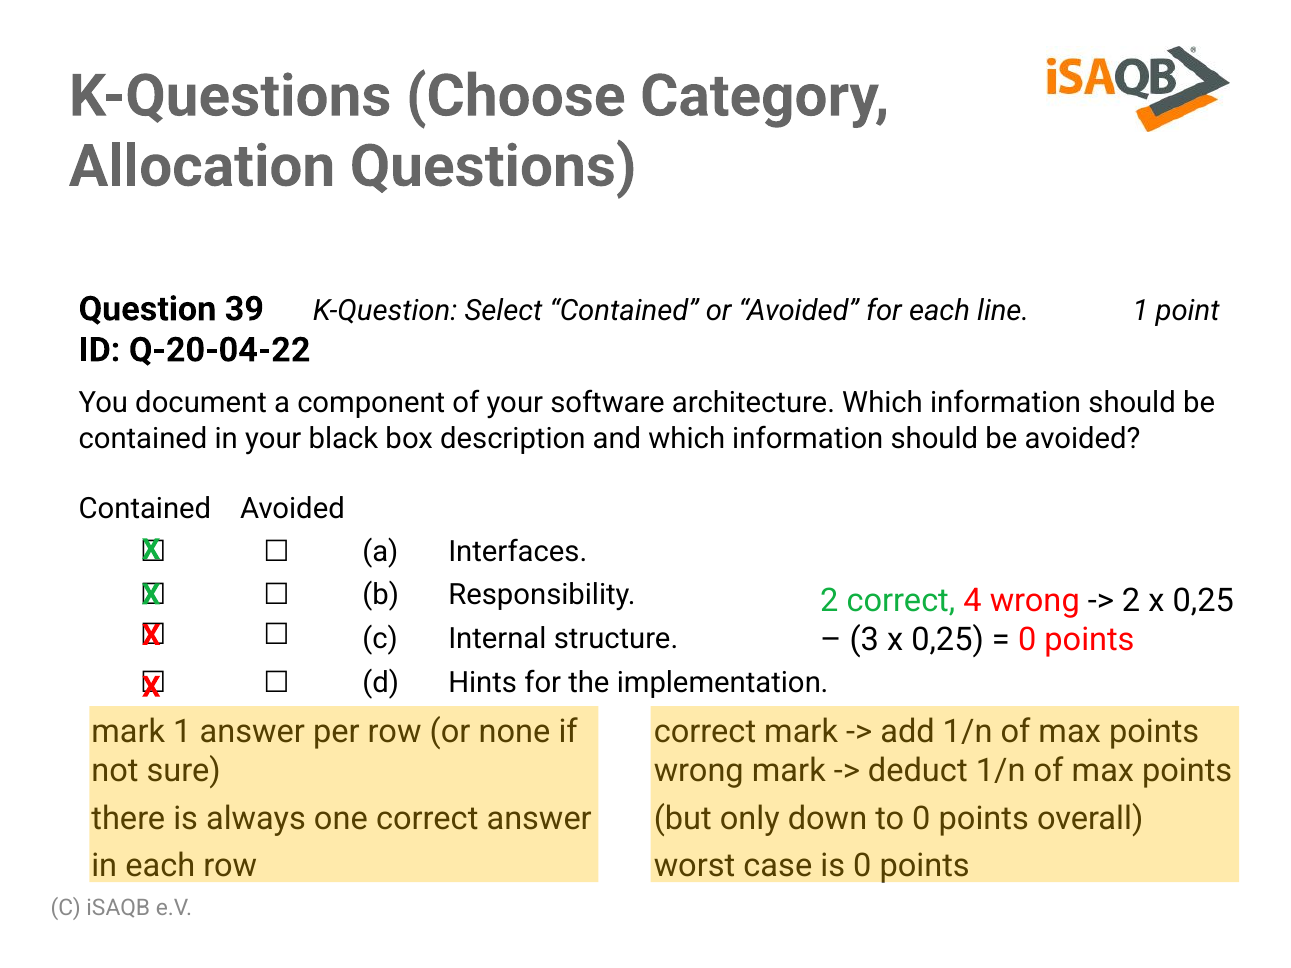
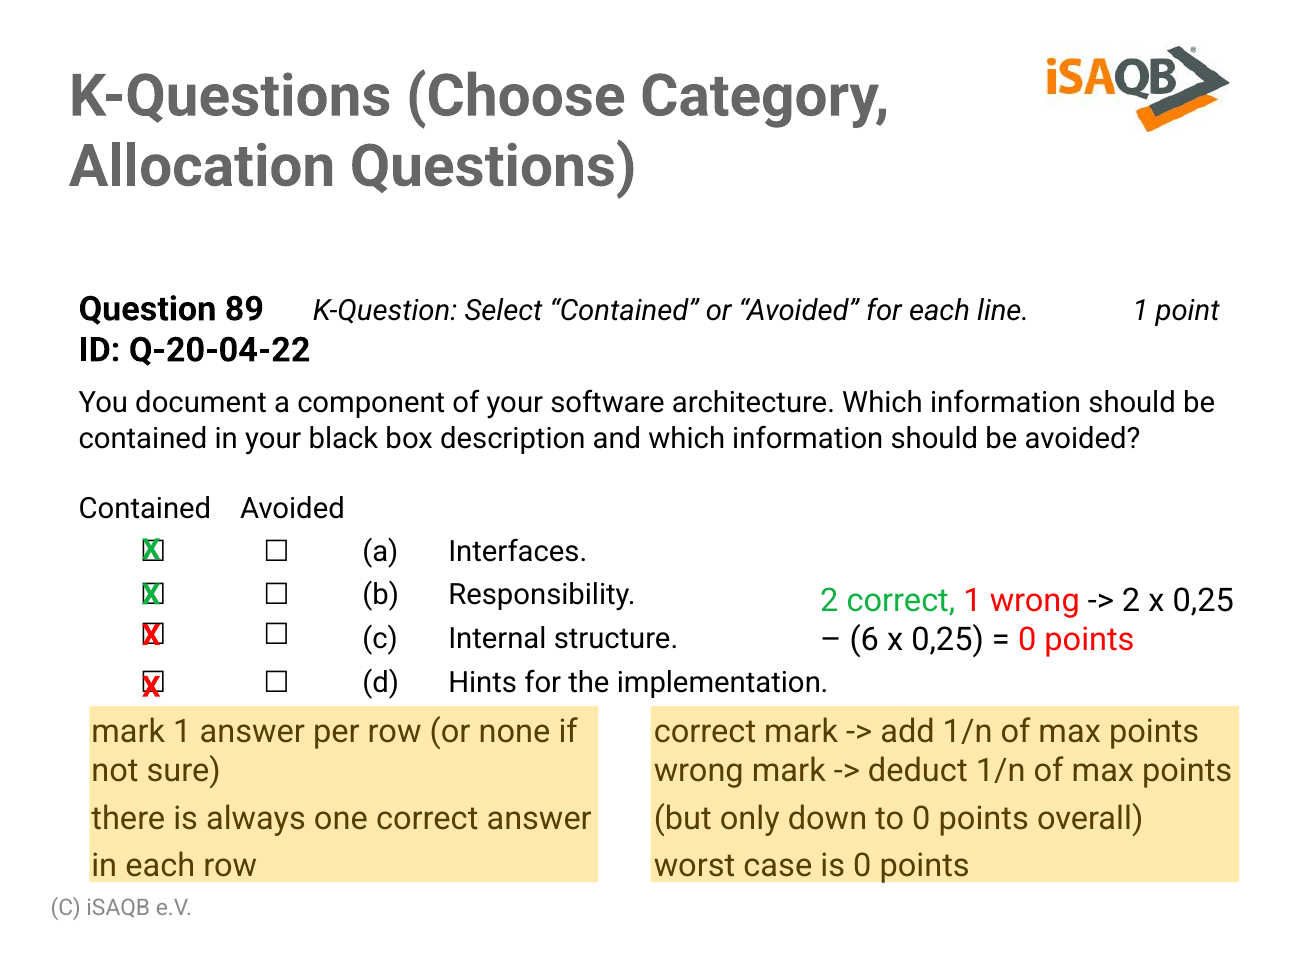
39: 39 -> 89 (244, 309)
correct 4: 4 -> 1 (973, 600)
3: 3 -> 6 (864, 639)
